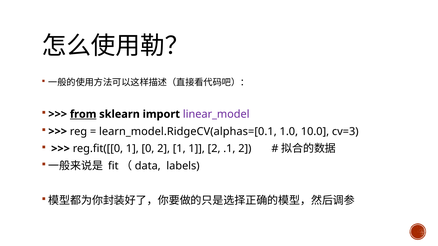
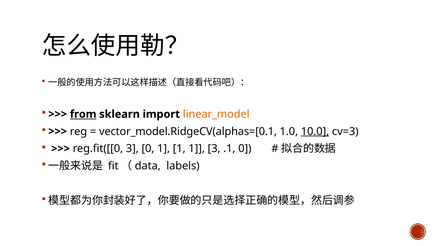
linear_model colour: purple -> orange (216, 114)
learn_model.RidgeCV(alphas=[0.1: learn_model.RidgeCV(alphas=[0.1 -> vector_model.RidgeCV(alphas=[0.1 (188, 132)
10.0 underline: none -> present (315, 132)
reg.fit([[0 1: 1 -> 3 (132, 149)
0 2: 2 -> 1 (164, 149)
1 2: 2 -> 3 (214, 149)
.1 2: 2 -> 0 (245, 149)
